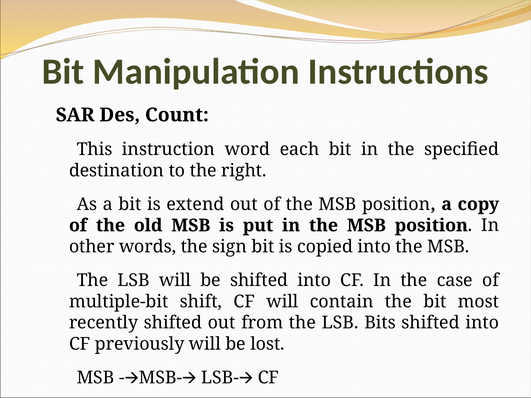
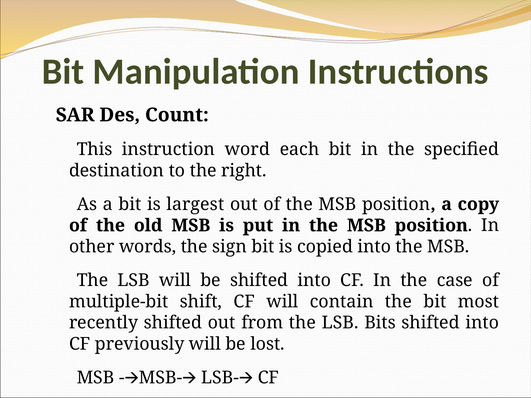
extend: extend -> largest (195, 204)
